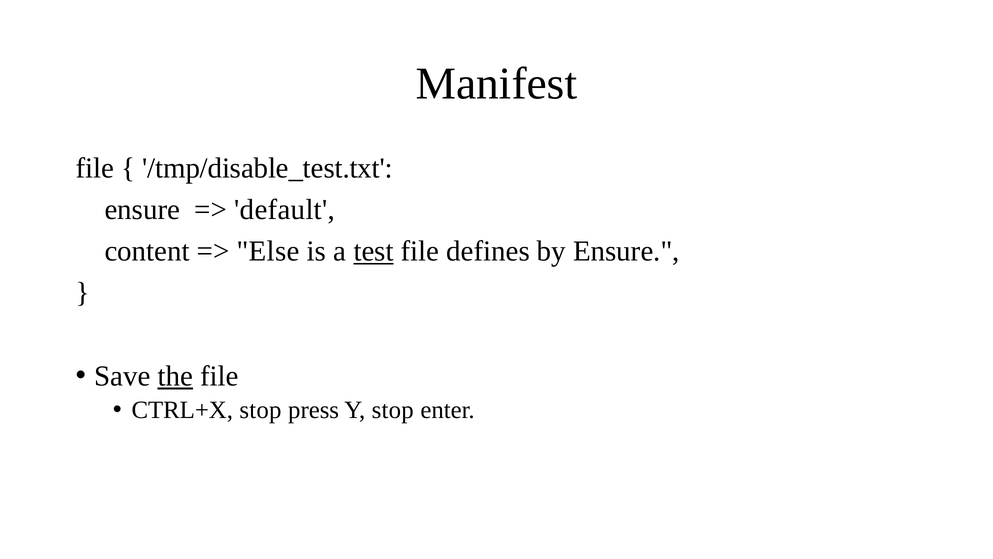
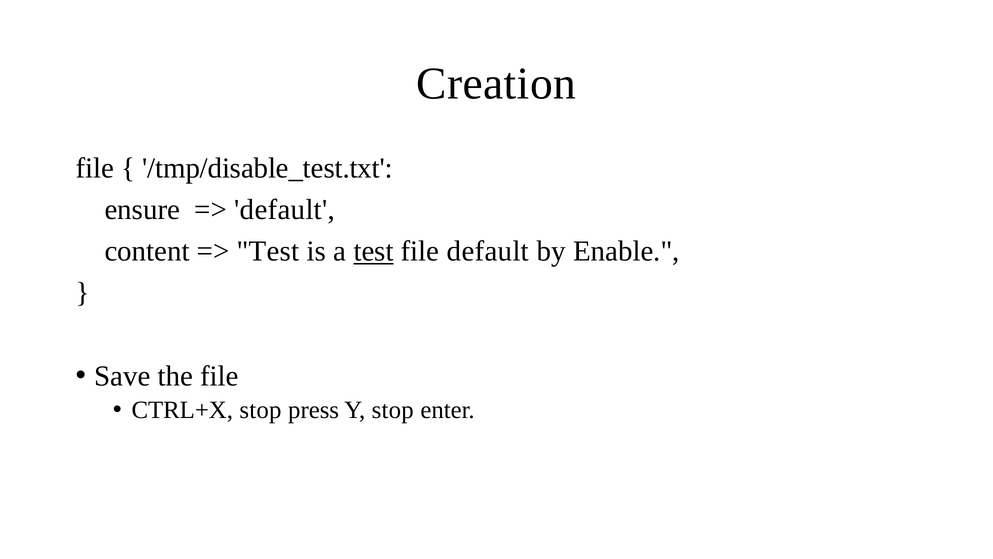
Manifest: Manifest -> Creation (496, 83)
Else: Else -> Test (268, 251)
file defines: defines -> default (488, 251)
by Ensure: Ensure -> Enable (626, 251)
the underline: present -> none (175, 376)
